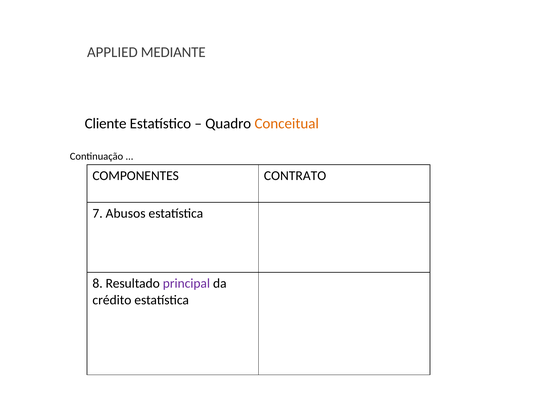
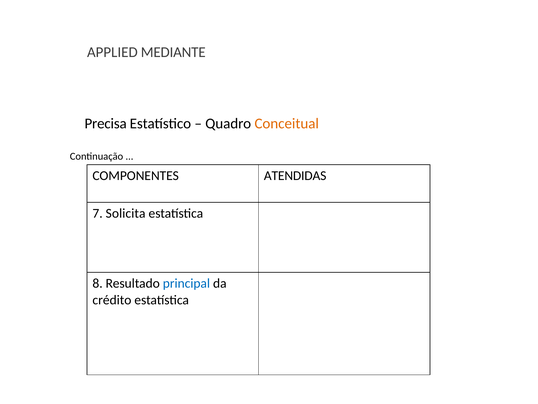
Cliente: Cliente -> Precisa (106, 123)
CONTRATO: CONTRATO -> ATENDIDAS (295, 176)
Abusos: Abusos -> Solicita (126, 213)
principal colour: purple -> blue (186, 283)
